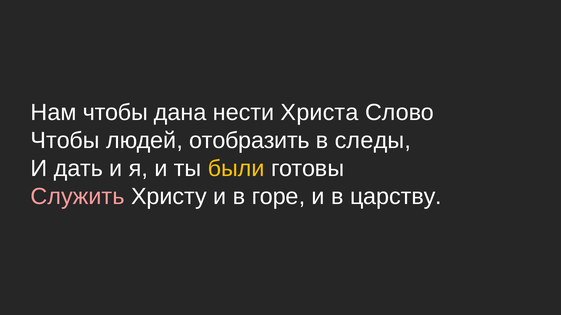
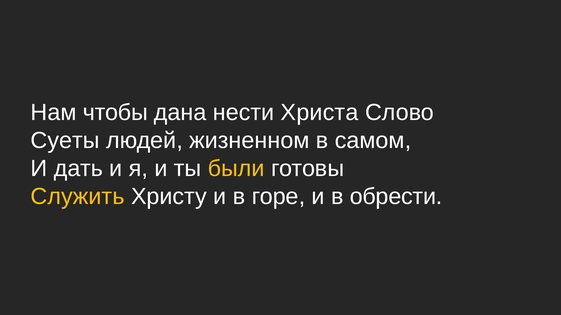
Чтобы: Чтобы -> Суеты (65, 141)
отобразить: отобразить -> жизненном (249, 141)
следы: следы -> самом (373, 141)
Служить colour: pink -> yellow (78, 197)
царству: царству -> обрести (396, 197)
